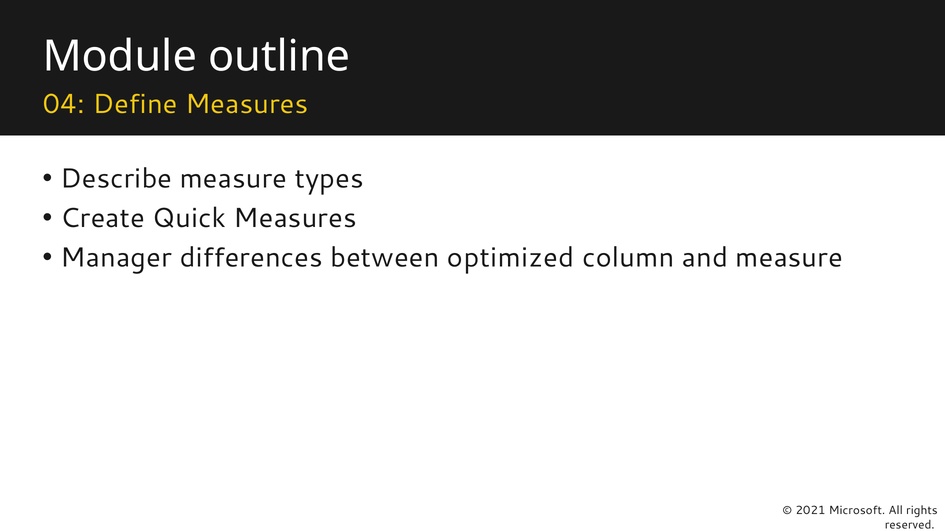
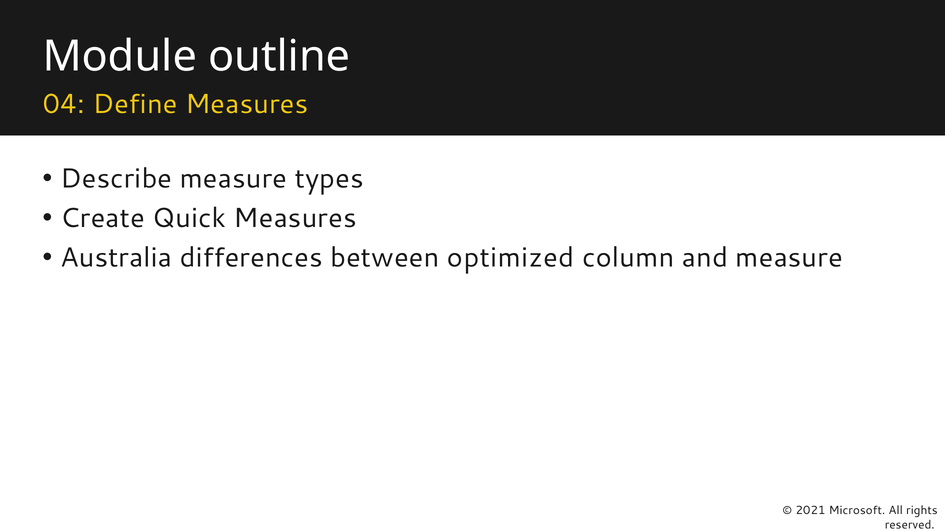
Manager: Manager -> Australia (116, 258)
